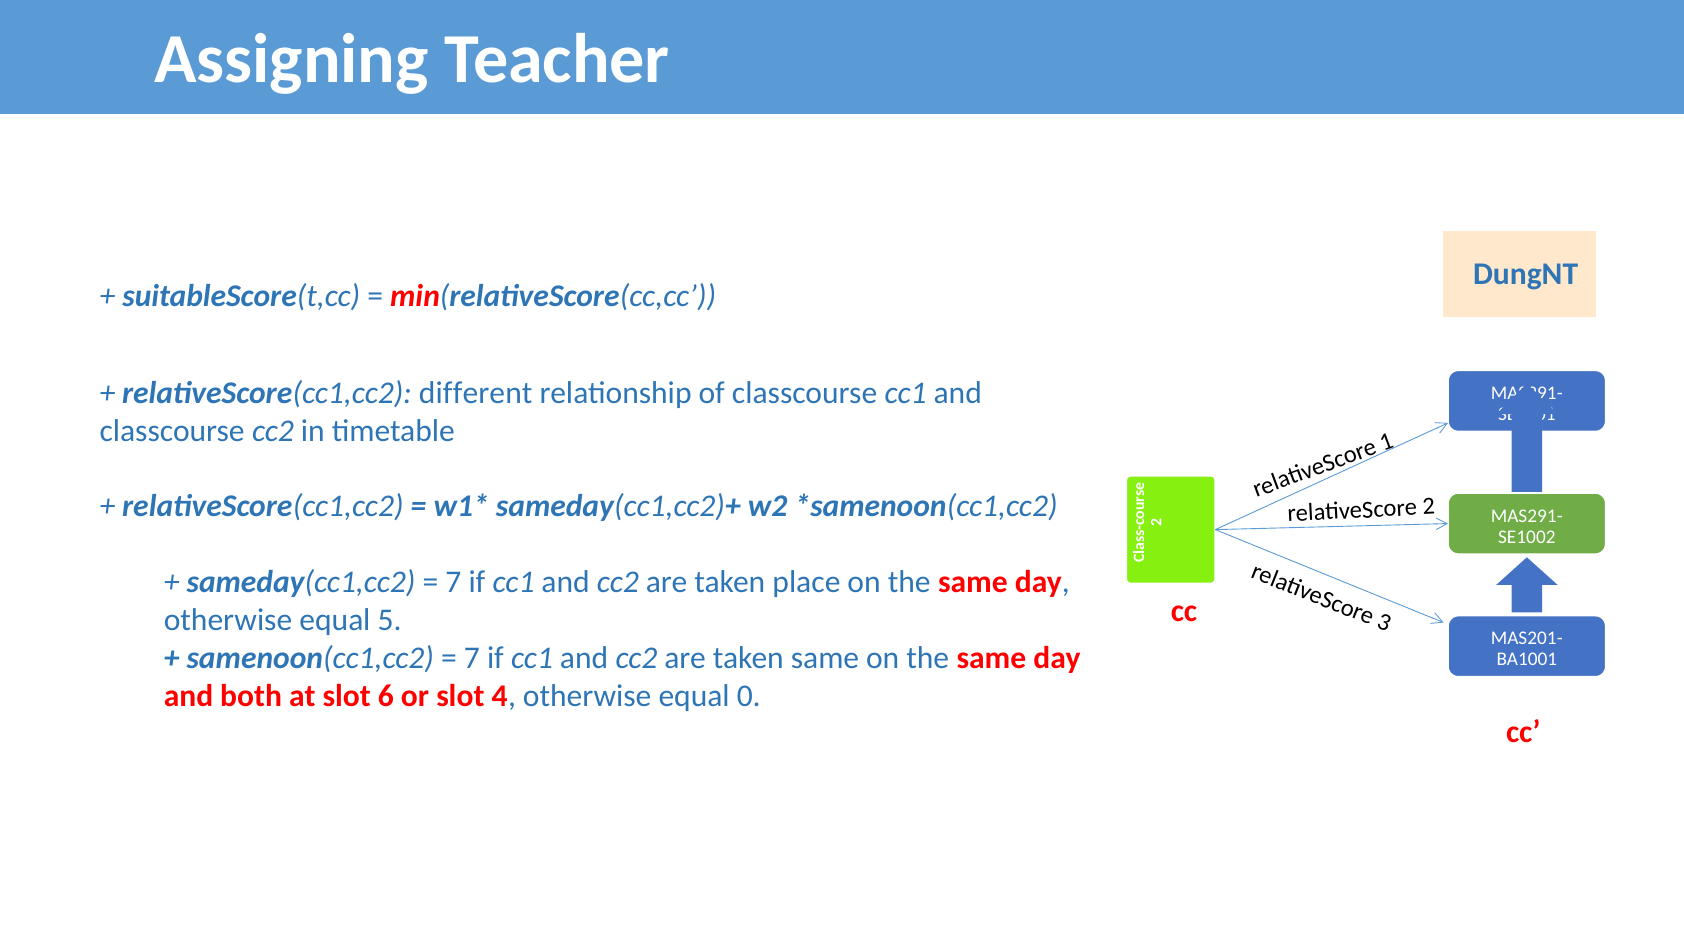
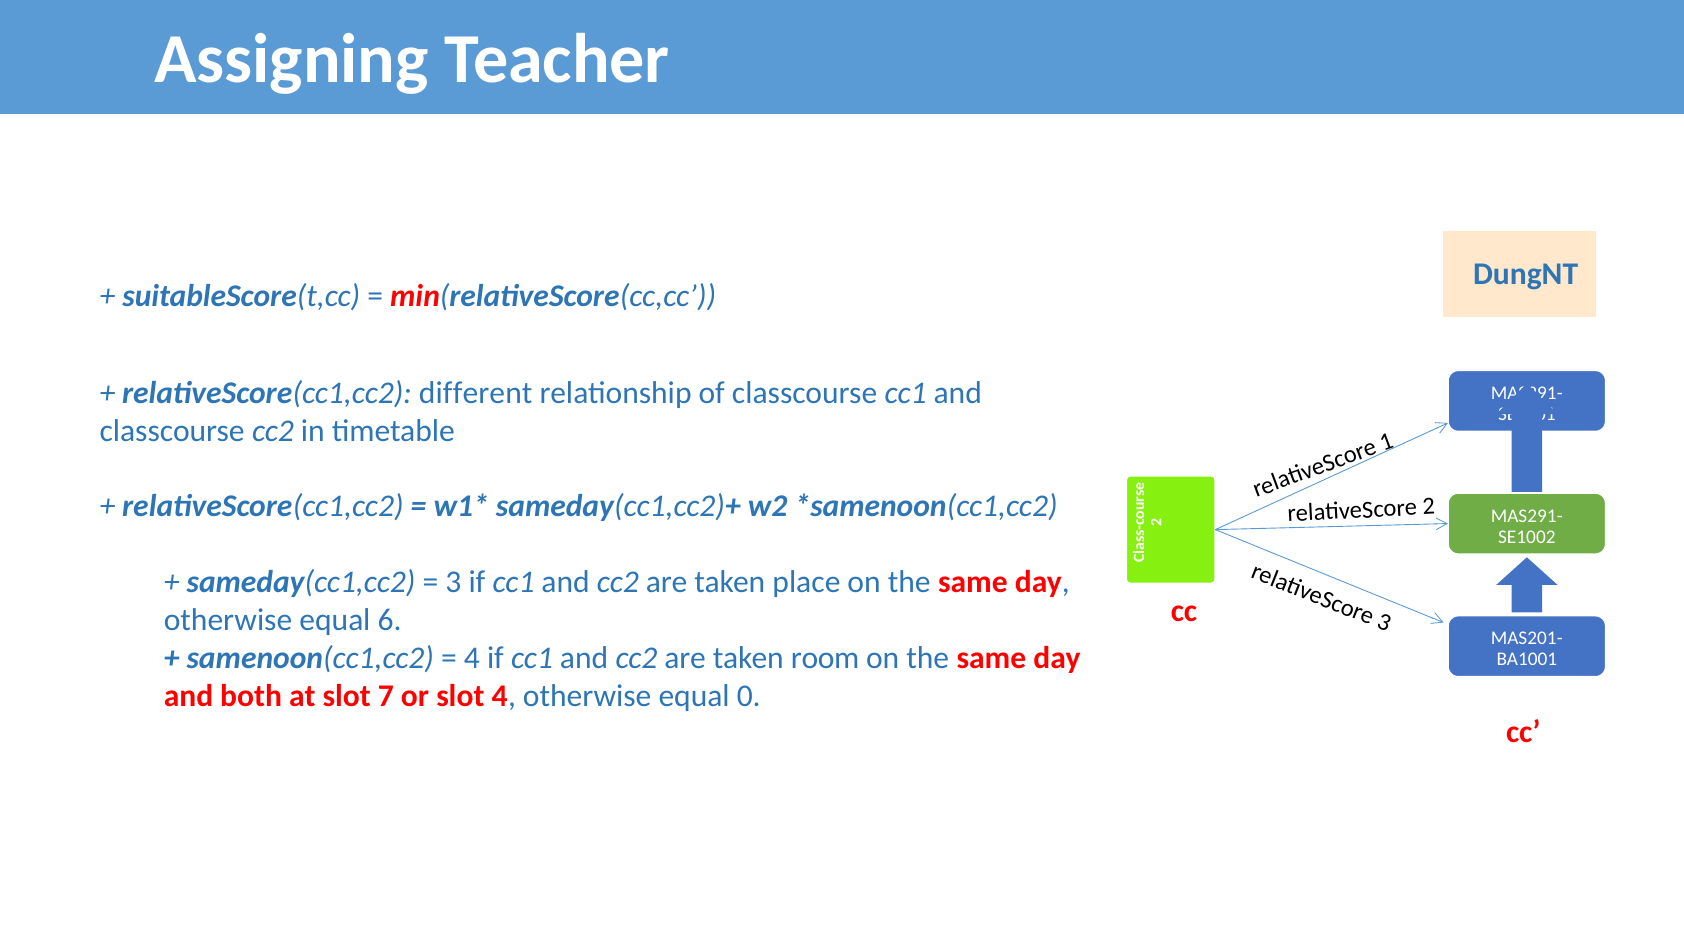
7: 7 -> 3 (453, 582)
5: 5 -> 6 (390, 620)
7: 7 -> 4 (472, 658)
taken same: same -> room (825, 658)
6: 6 -> 7 (386, 696)
